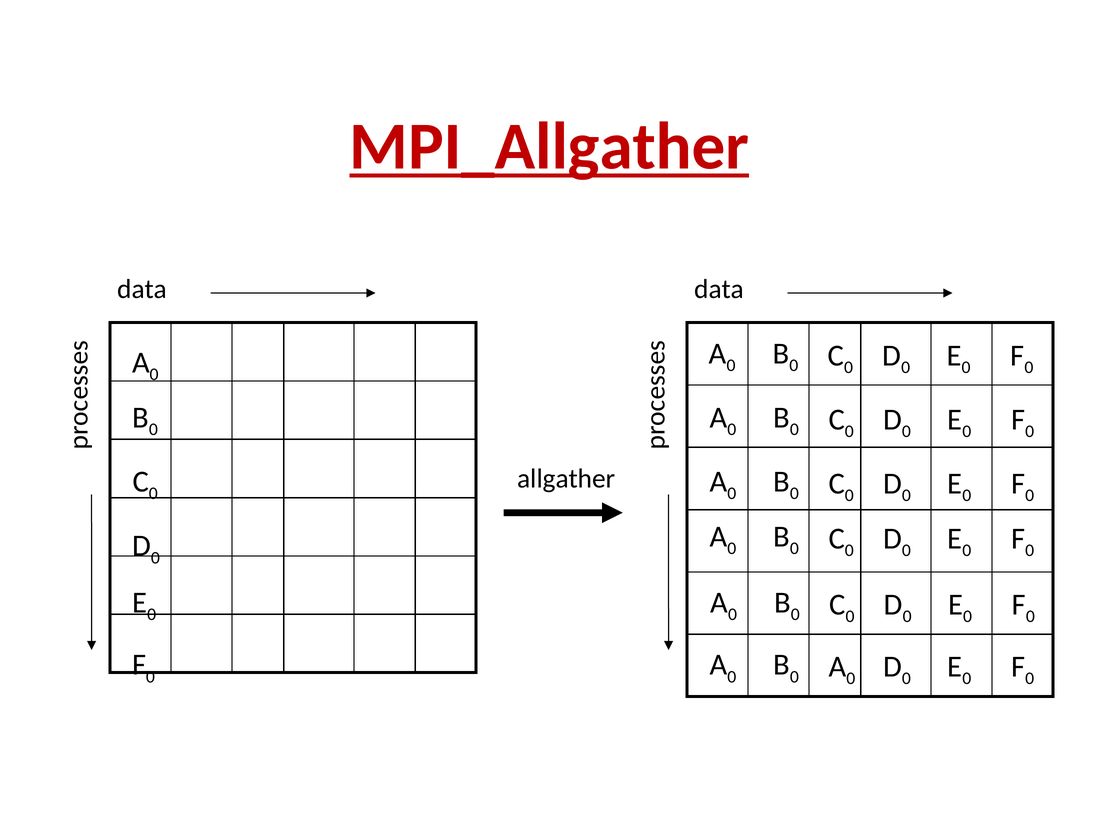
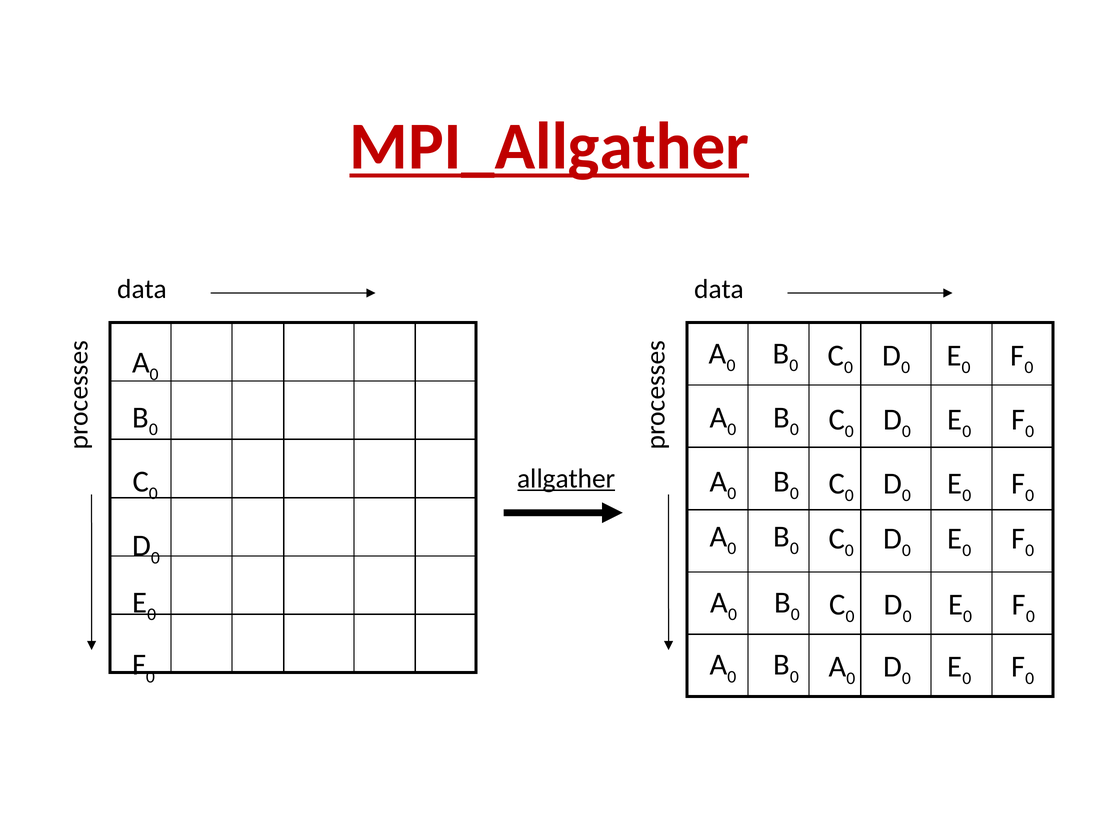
allgather underline: none -> present (566, 479)
